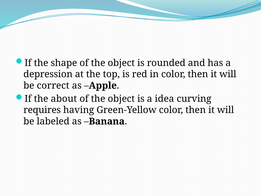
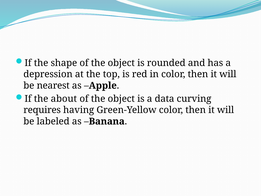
correct: correct -> nearest (53, 85)
idea: idea -> data (164, 99)
